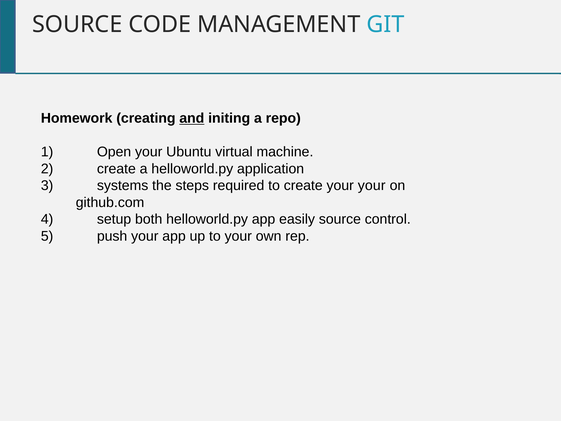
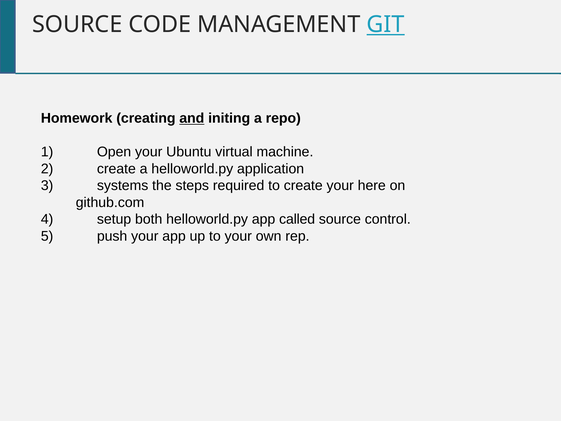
GIT underline: none -> present (386, 25)
your your: your -> here (372, 185)
easily: easily -> called (297, 219)
